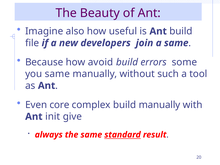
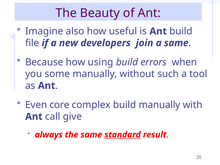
avoid: avoid -> using (101, 62)
some: some -> when (184, 62)
you same: same -> some (57, 74)
init: init -> call (53, 117)
